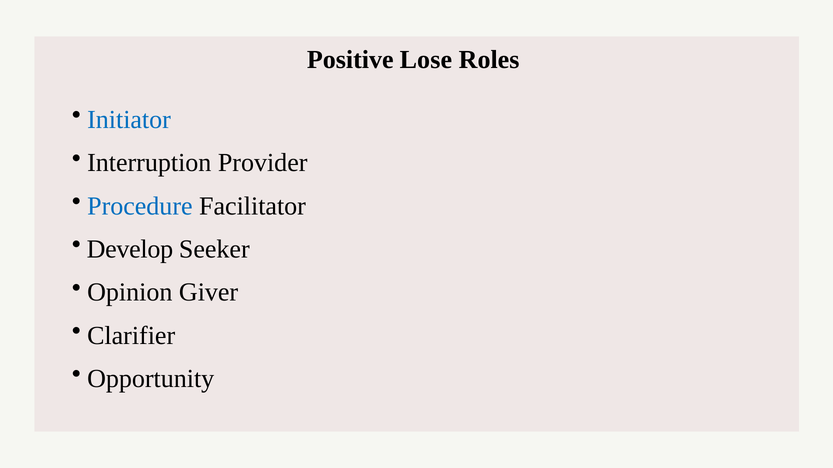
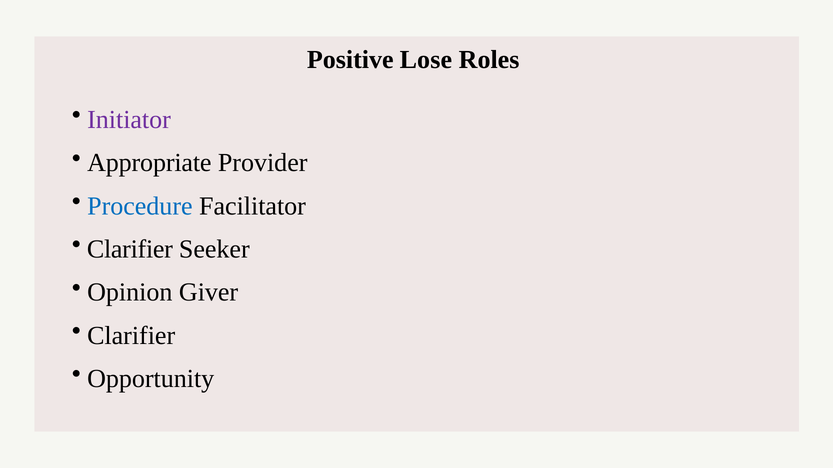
Initiator colour: blue -> purple (129, 120)
Interruption: Interruption -> Appropriate (149, 163)
Develop: Develop -> Clarifier (130, 250)
